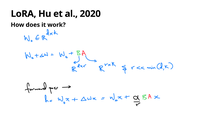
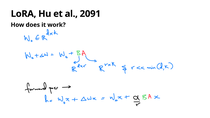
2020: 2020 -> 2091 (90, 14)
